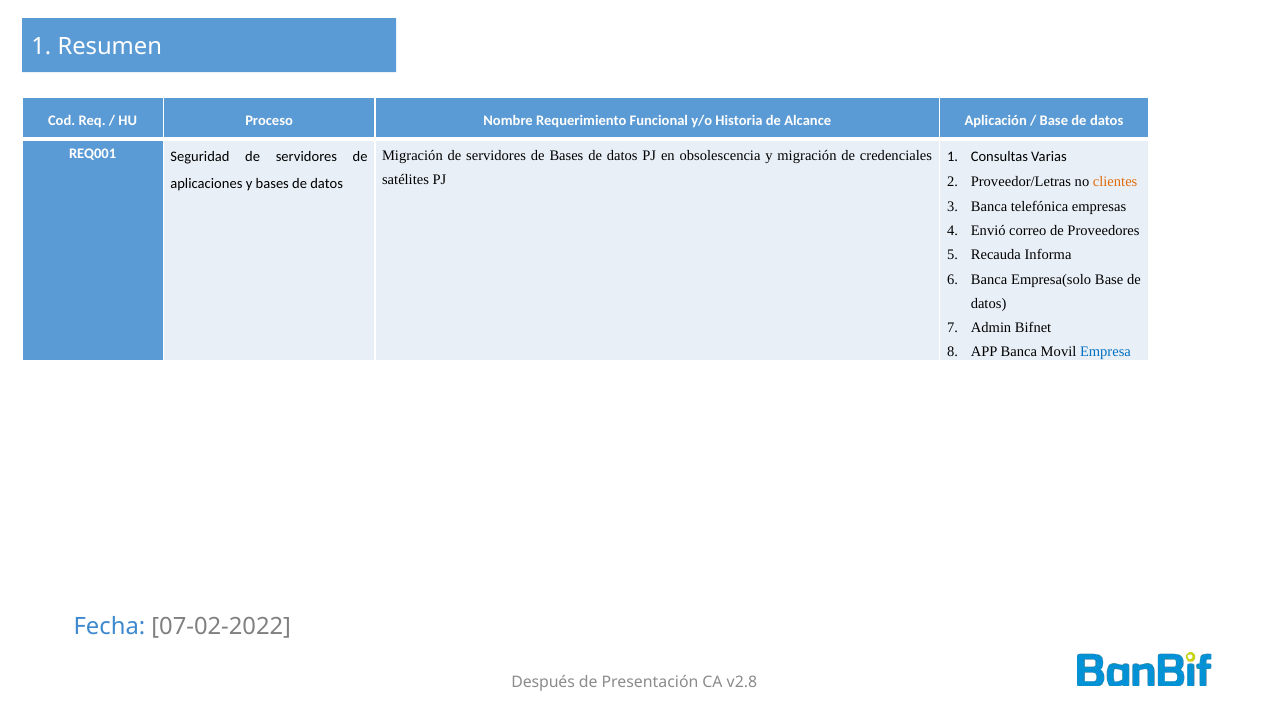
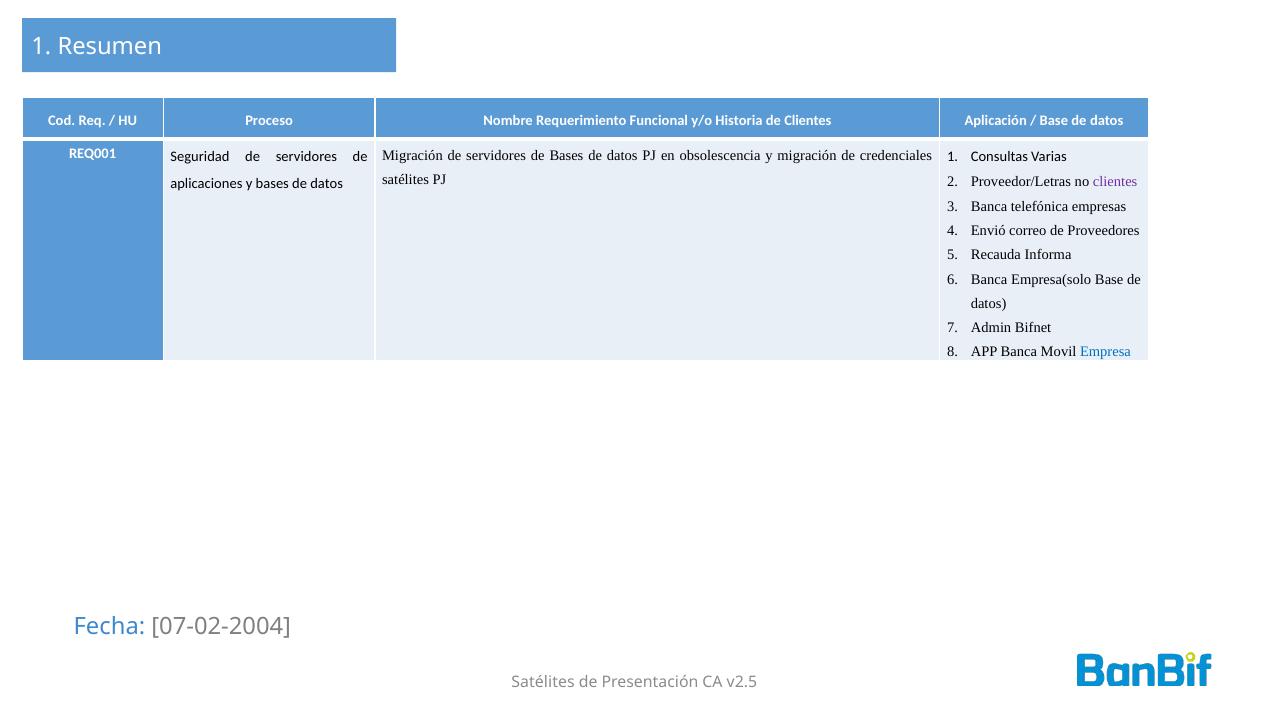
de Alcance: Alcance -> Clientes (808, 121)
clientes colour: orange -> purple (1115, 182)
07-02-2022: 07-02-2022 -> 07-02-2004 (221, 626)
Después: Después -> Satélites (543, 682)
v2.8: v2.8 -> v2.5 (742, 682)
